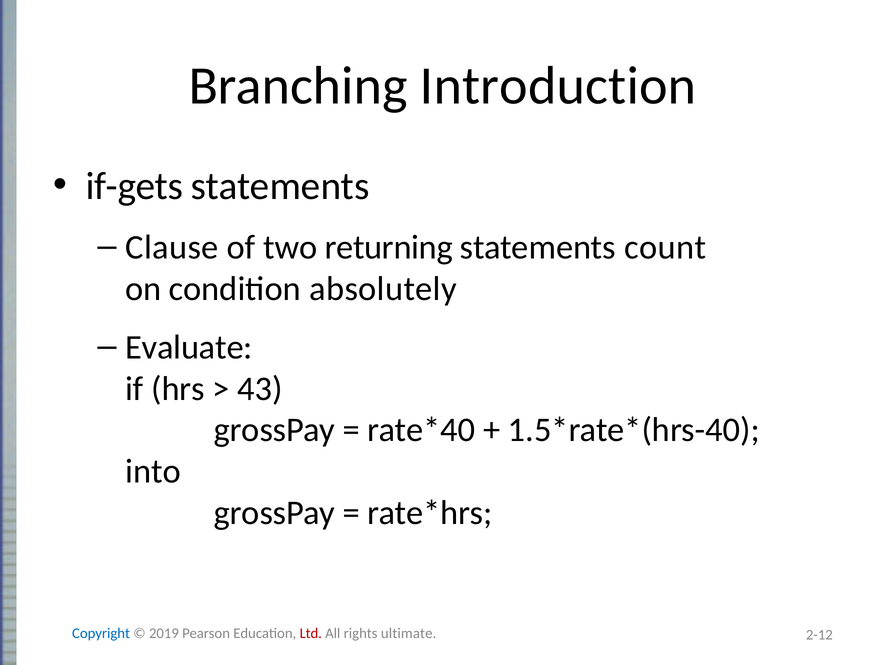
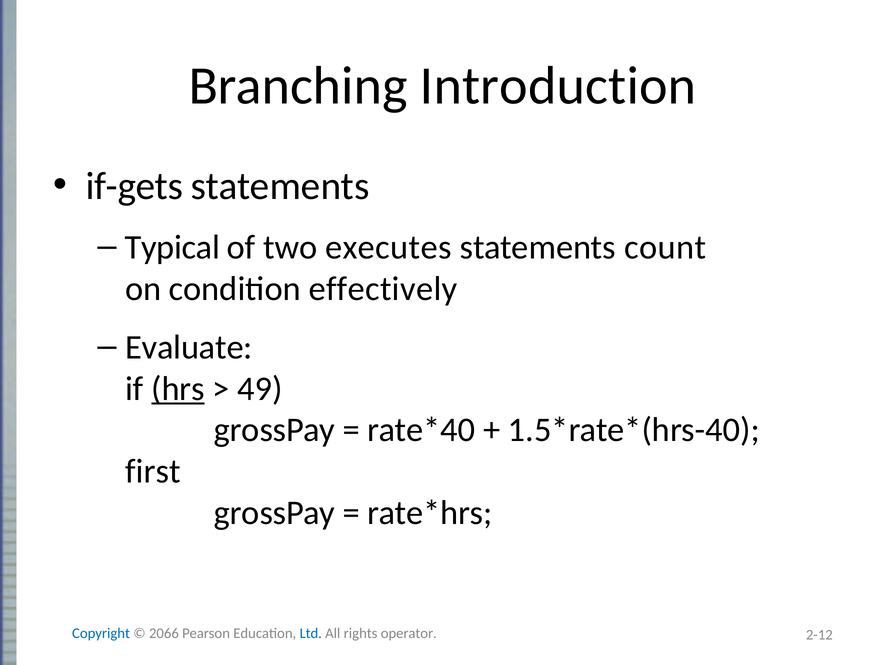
Clause: Clause -> Typical (172, 247)
returning: returning -> executes (388, 247)
absolutely: absolutely -> effectively (383, 288)
hrs underline: none -> present (178, 388)
43: 43 -> 49 (260, 388)
into: into -> first (153, 471)
2019: 2019 -> 2066 (164, 633)
Ltd colour: red -> blue (311, 633)
ultimate: ultimate -> operator (409, 633)
